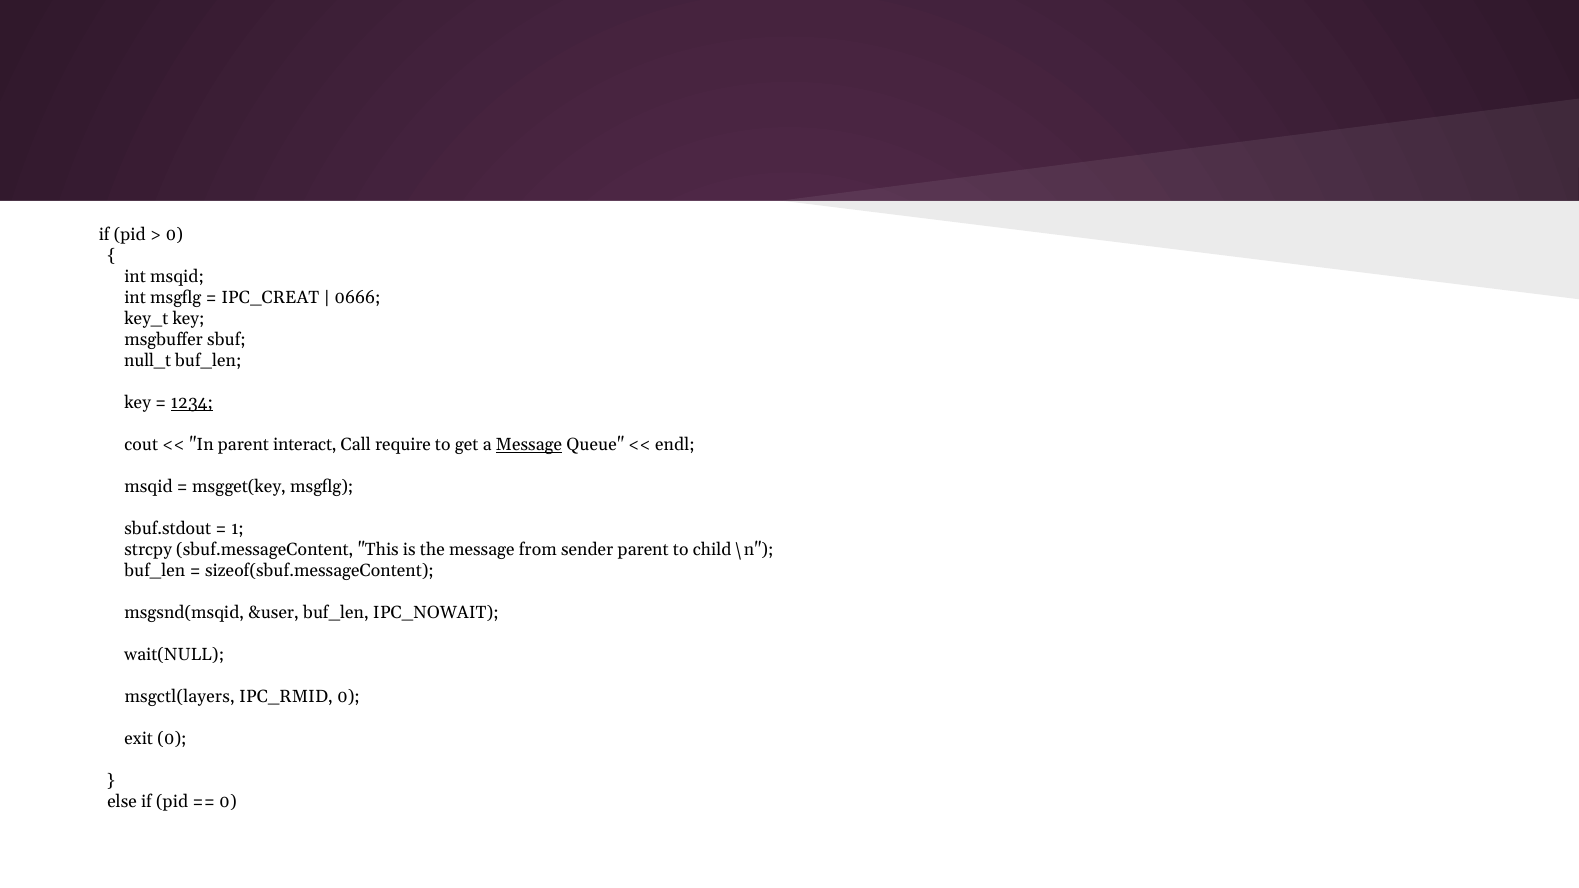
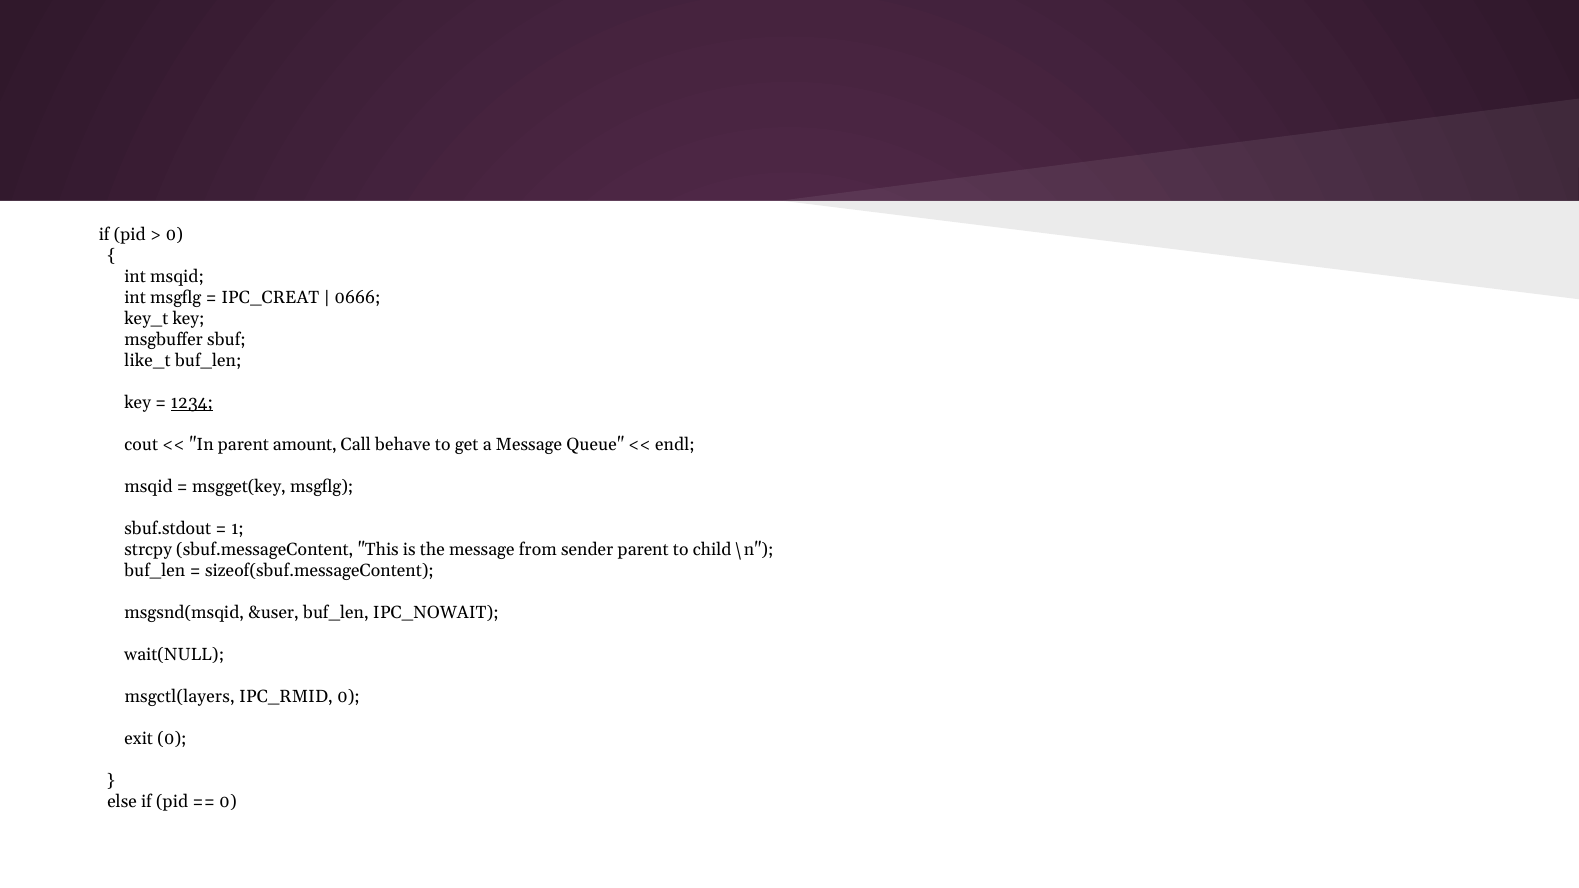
null_t: null_t -> like_t (148, 361)
interact: interact -> amount (305, 445)
require: require -> behave (403, 445)
Message underline: present -> none (529, 445)
